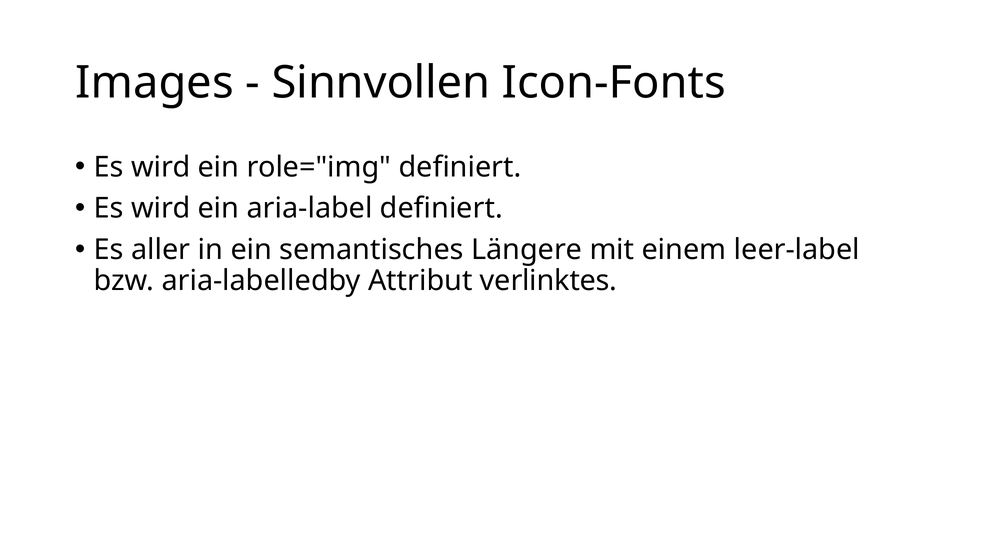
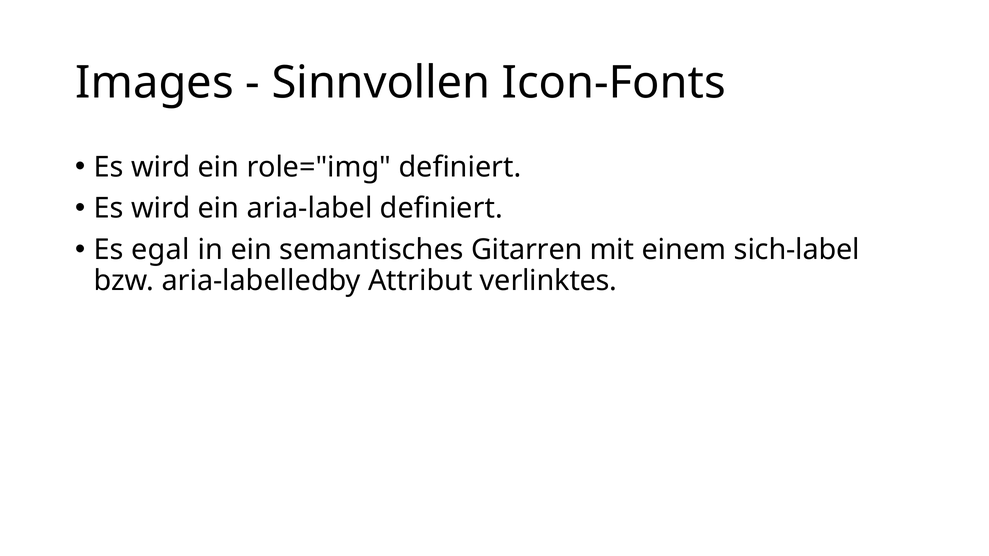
aller: aller -> egal (161, 250)
Längere: Längere -> Gitarren (527, 250)
leer-label: leer-label -> sich-label (797, 250)
